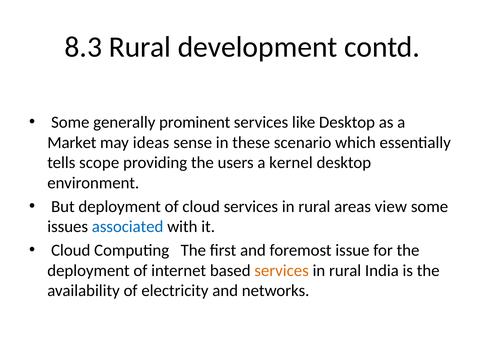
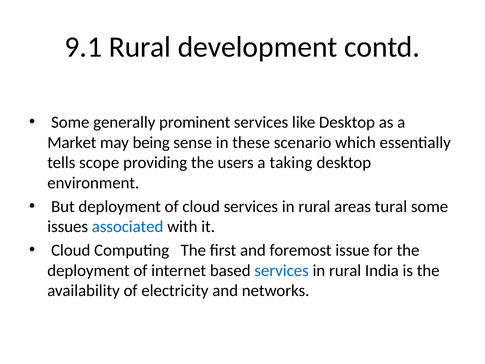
8.3: 8.3 -> 9.1 (83, 47)
ideas: ideas -> being (151, 142)
kernel: kernel -> taking (291, 163)
view: view -> tural (391, 206)
services colour: orange -> blue (282, 270)
